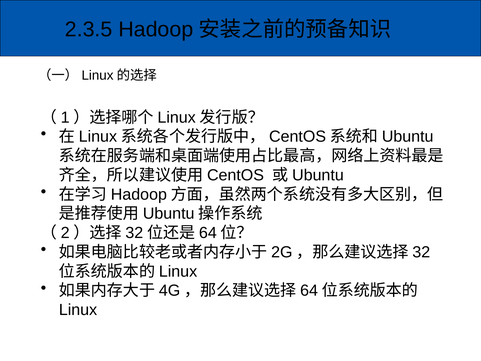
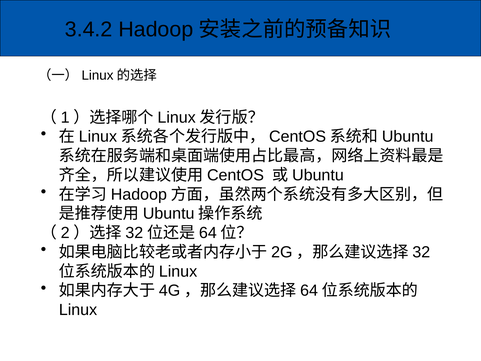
2.3.5: 2.3.5 -> 3.4.2 (89, 30)
